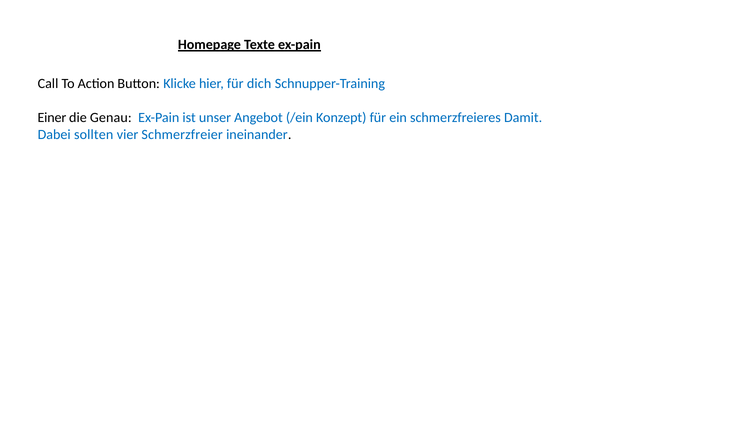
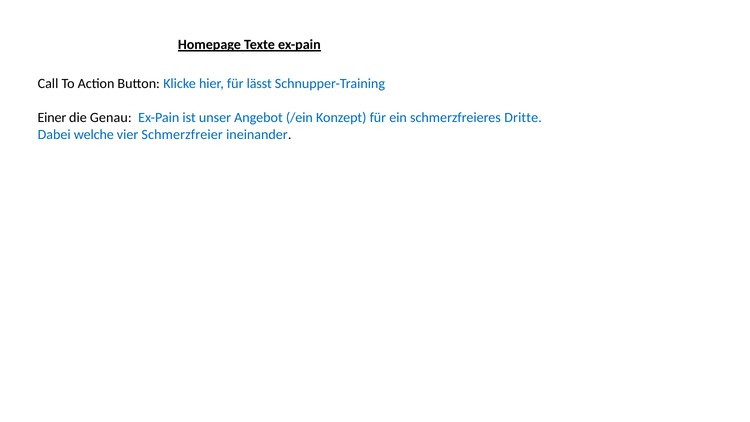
dich: dich -> lässt (259, 84)
Damit: Damit -> Dritte (523, 117)
sollten: sollten -> welche (94, 134)
